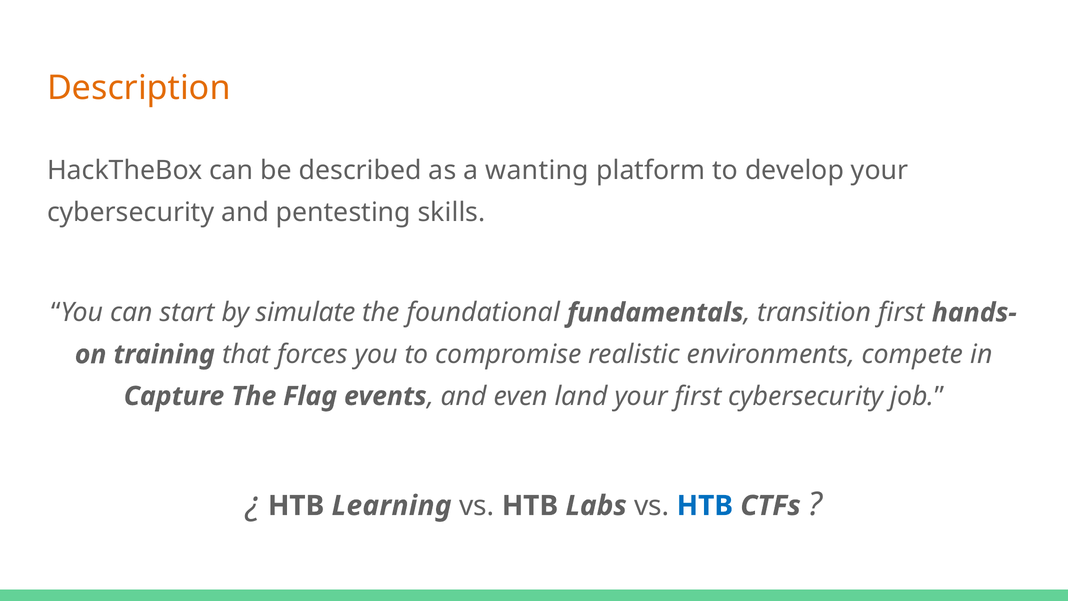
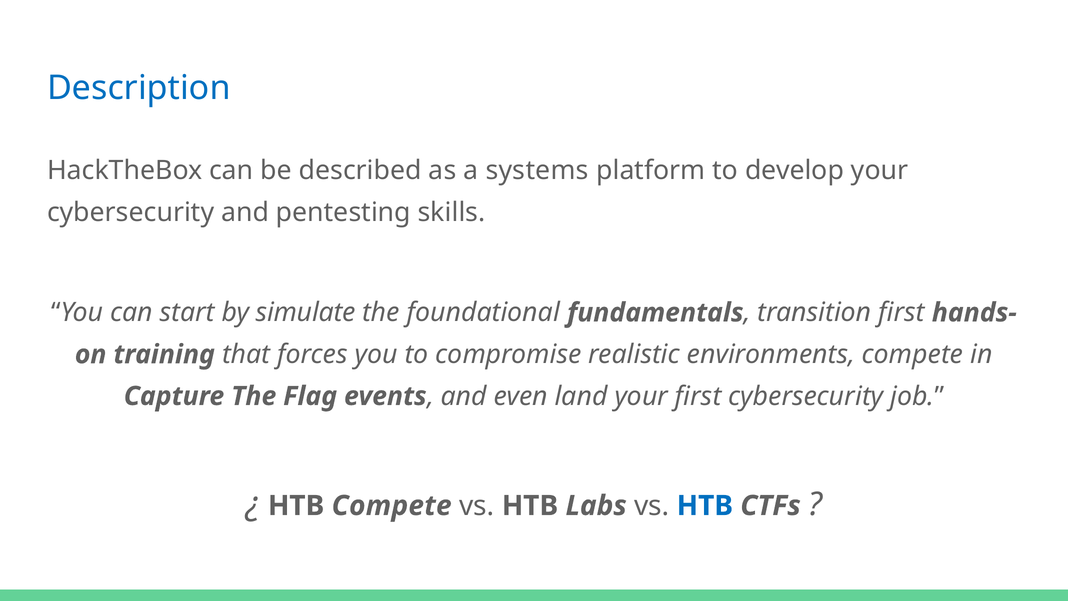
Description colour: orange -> blue (139, 88)
wanting: wanting -> systems (537, 170)
HTB Learning: Learning -> Compete (392, 506)
